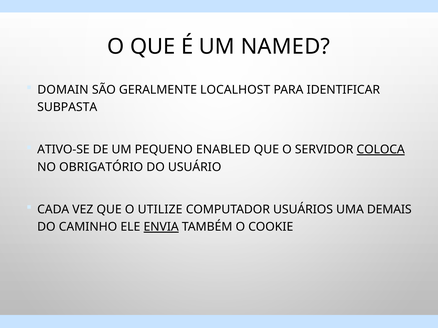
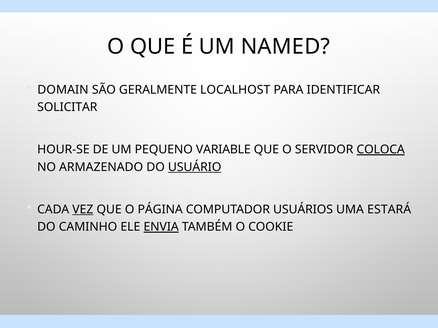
SUBPASTA: SUBPASTA -> SOLICITAR (67, 107)
ATIVO-SE: ATIVO-SE -> HOUR-SE (63, 150)
ENABLED: ENABLED -> VARIABLE (223, 150)
OBRIGATÓRIO: OBRIGATÓRIO -> ARMAZENADO (101, 167)
USUÁRIO underline: none -> present (195, 167)
VEZ underline: none -> present (83, 210)
UTILIZE: UTILIZE -> PÁGINA (160, 210)
DEMAIS: DEMAIS -> ESTARÁ (389, 210)
